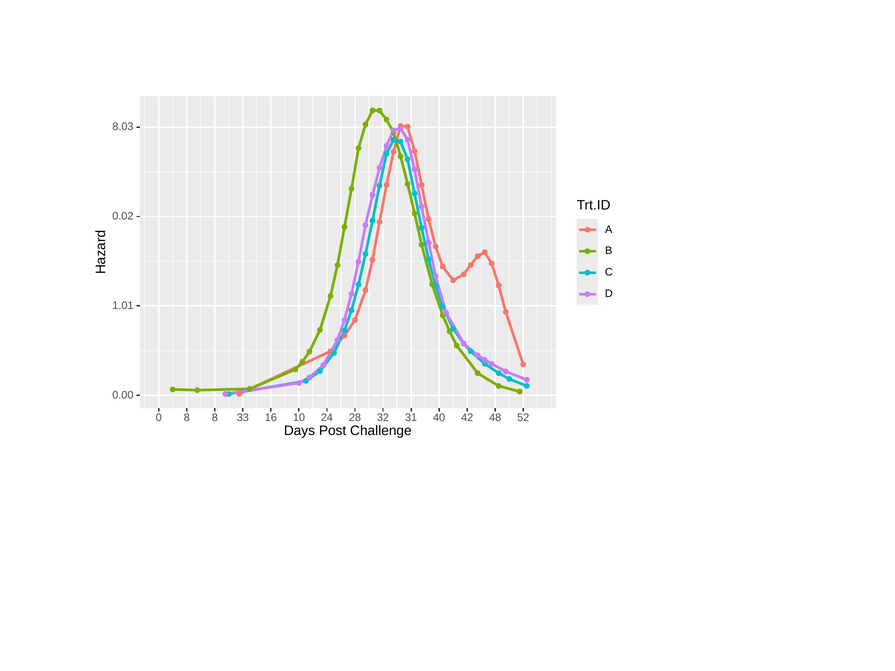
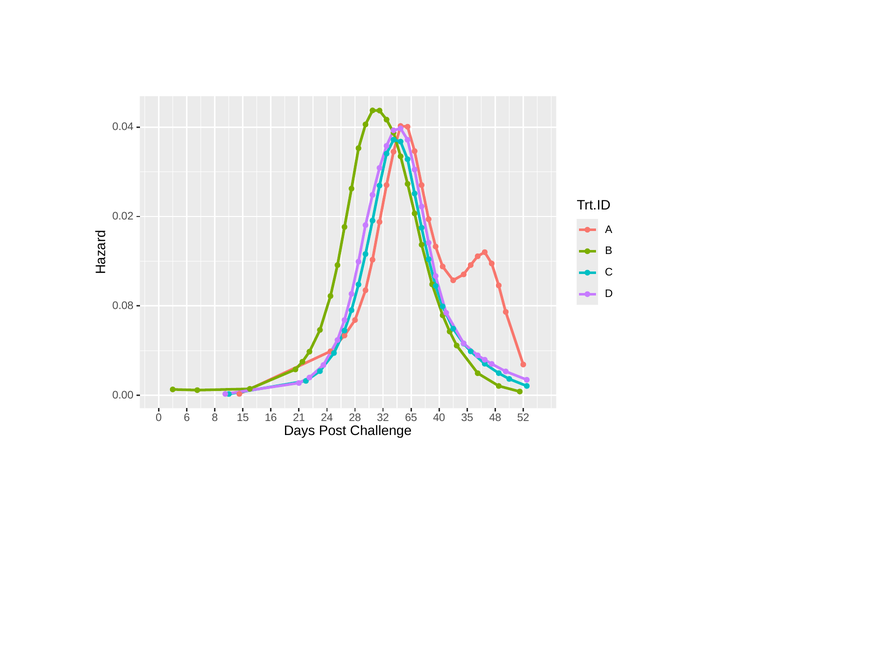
8.03: 8.03 -> 0.04 (123, 127)
1.01: 1.01 -> 0.08 (123, 306)
0 8: 8 -> 6 (187, 418)
33: 33 -> 15 (243, 418)
10: 10 -> 21 (299, 418)
31: 31 -> 65 (411, 418)
42: 42 -> 35 (467, 418)
